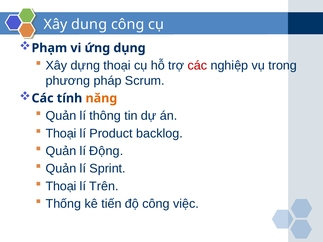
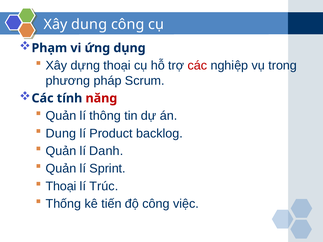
năng colour: orange -> red (101, 98)
Thoại: Thoại -> Dung (61, 134)
Động: Động -> Danh (106, 151)
Trên: Trên -> Trúc (104, 186)
